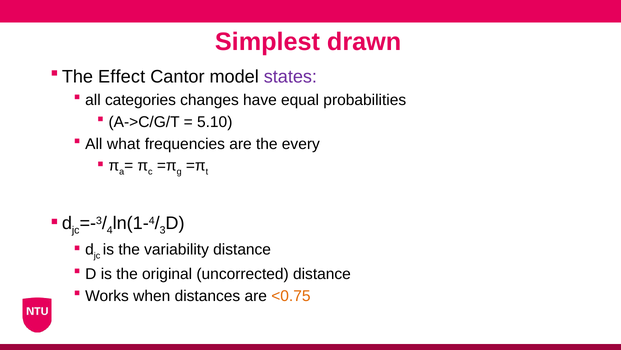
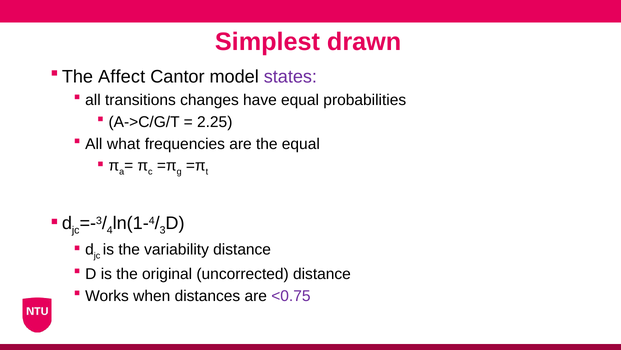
Effect: Effect -> Affect (122, 77)
categories: categories -> transitions (140, 100)
5.10: 5.10 -> 2.25 (215, 122)
the every: every -> equal (301, 144)
<0.75 colour: orange -> purple (291, 296)
